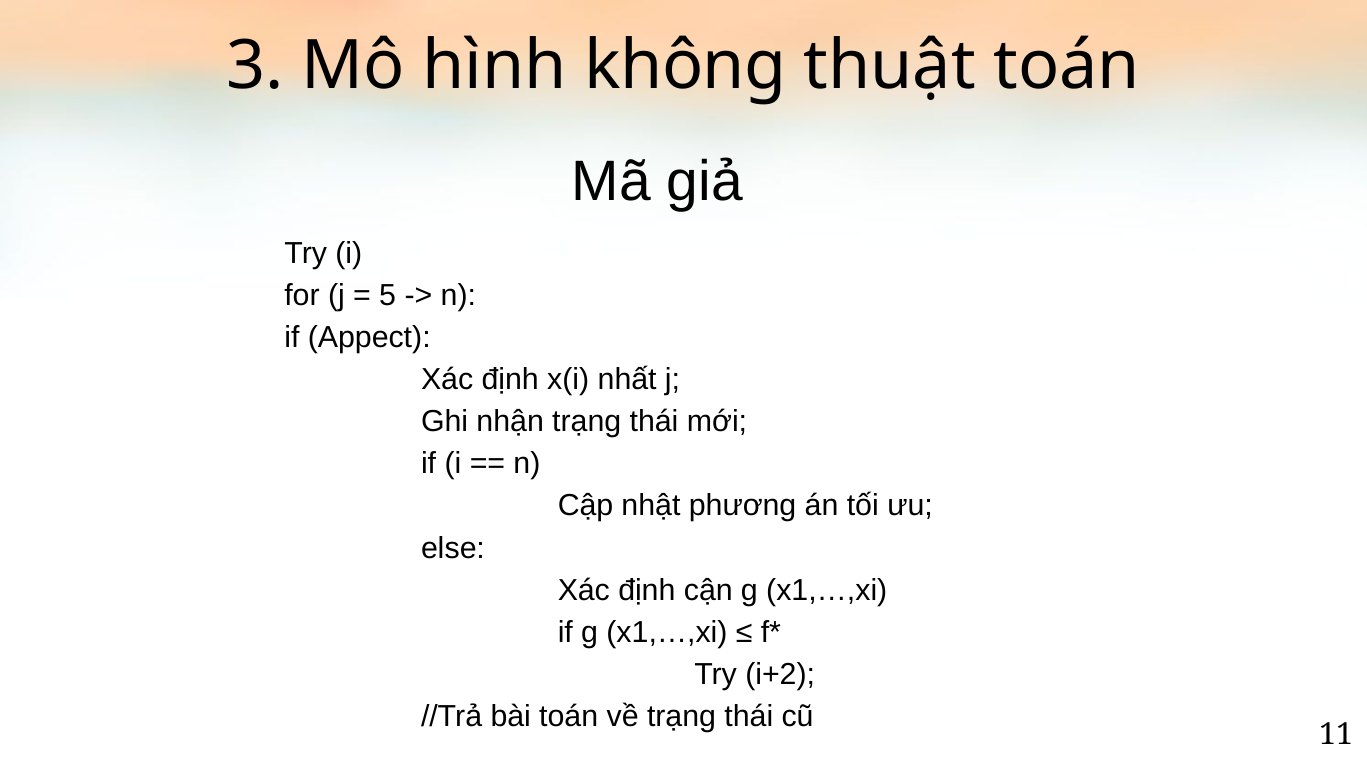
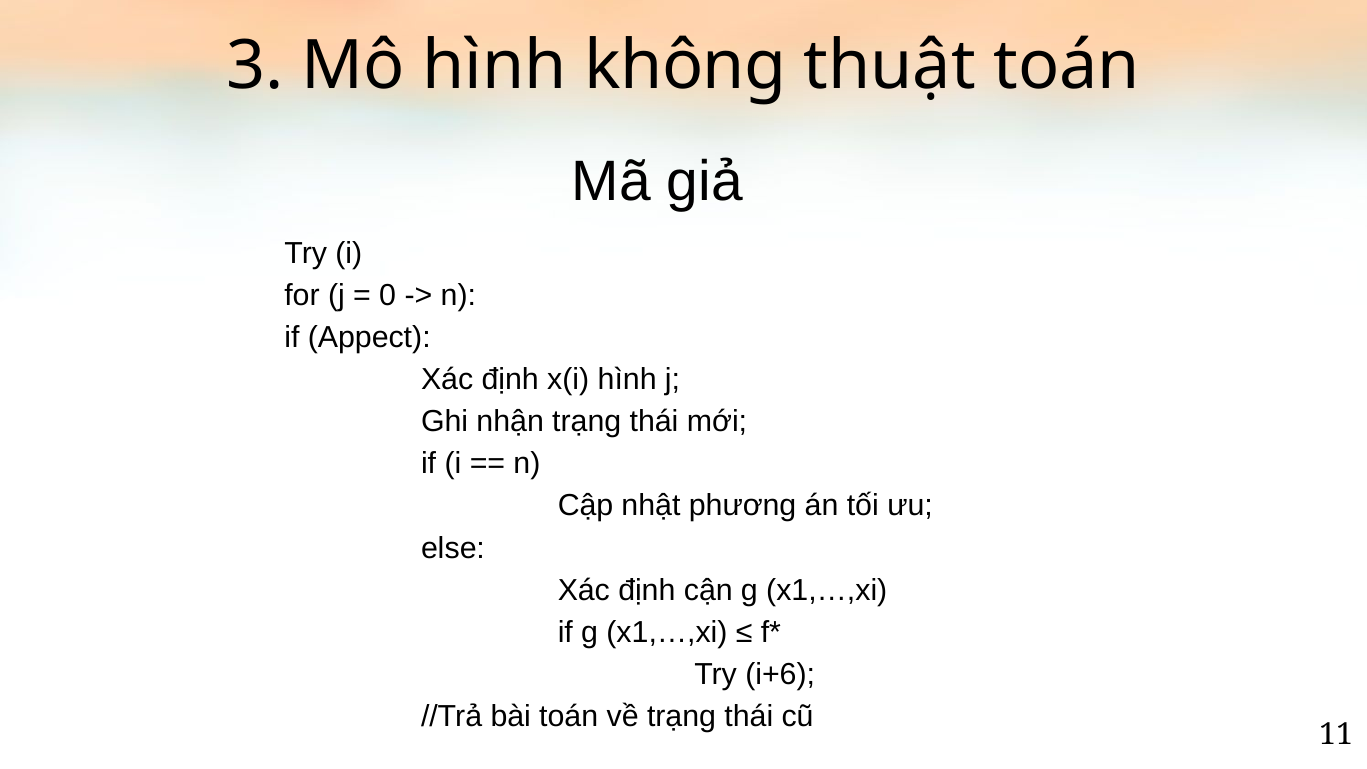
5: 5 -> 0 (388, 295)
x(i nhất: nhất -> hình (627, 379)
i+2: i+2 -> i+6 (780, 674)
